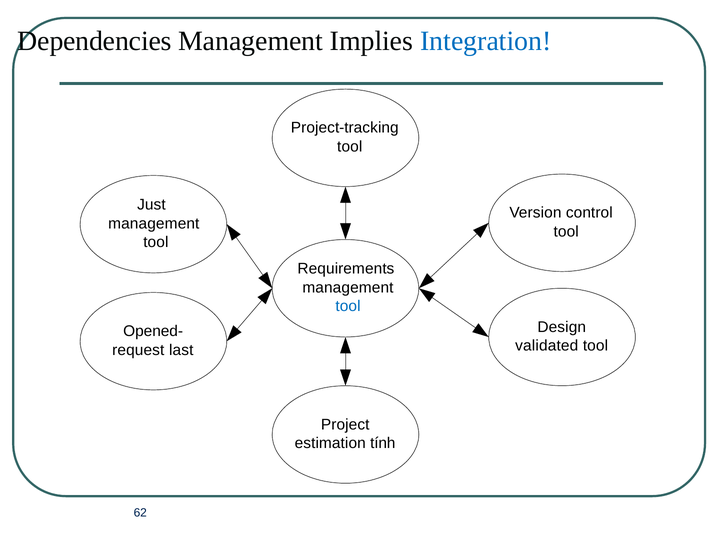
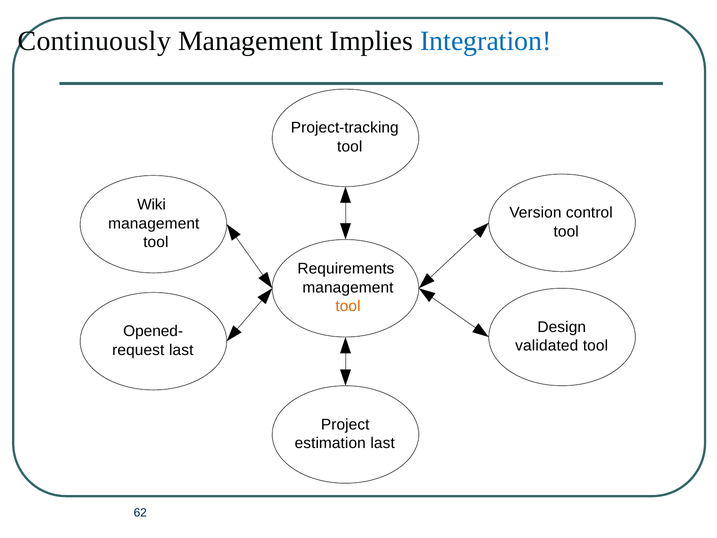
Dependencies: Dependencies -> Continuously (94, 41)
Just: Just -> Wiki (151, 205)
tool colour: blue -> orange (348, 306)
estimation tính: tính -> last (383, 443)
